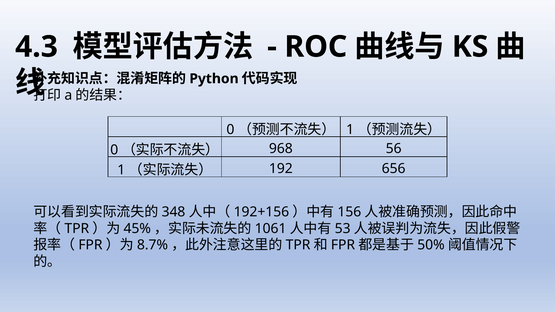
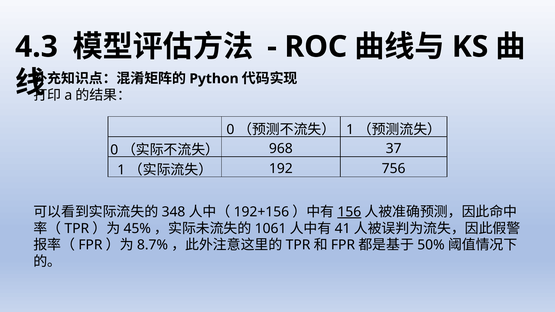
56: 56 -> 37 (394, 149)
656: 656 -> 756 (394, 169)
156 underline: none -> present (349, 212)
53: 53 -> 41 (343, 229)
